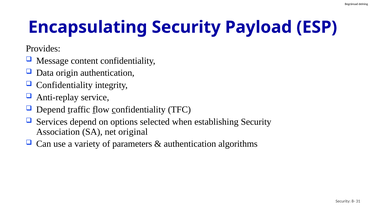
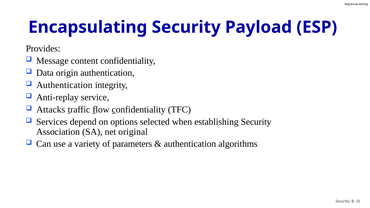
Confidentiality: Confidentiality -> Authentication (64, 85)
Depend: Depend -> Attacks (51, 110)
